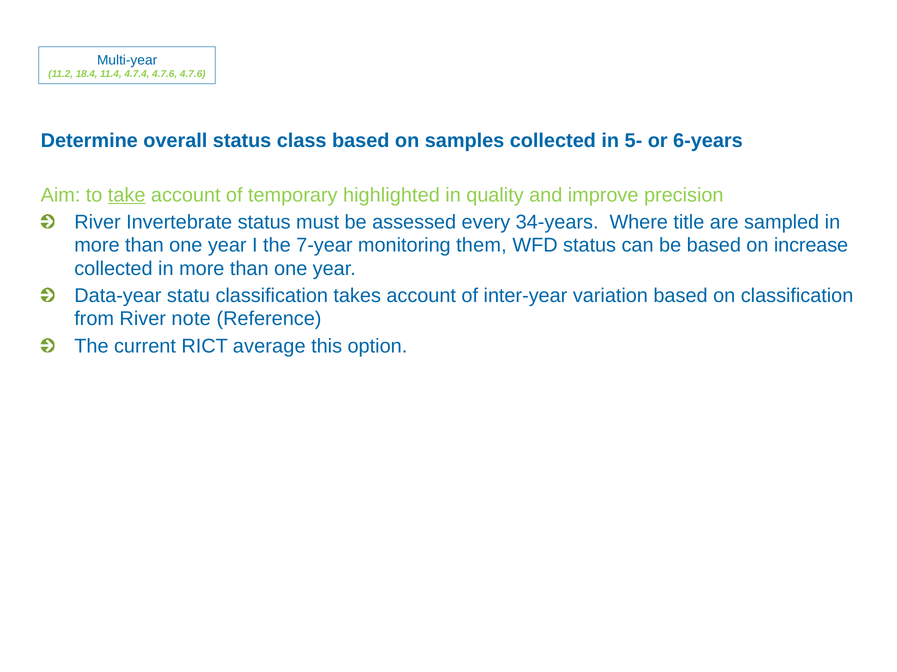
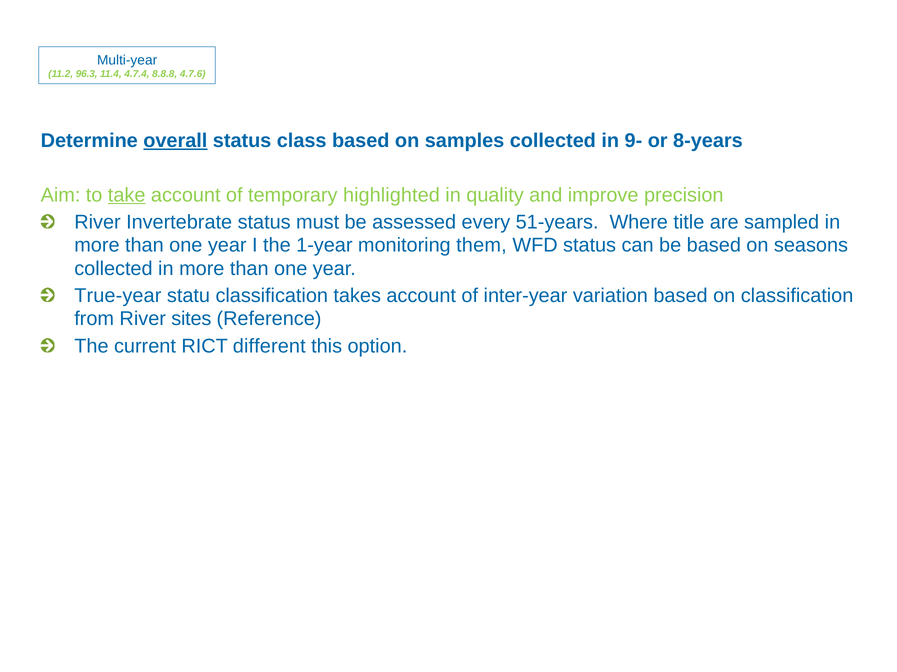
18.4: 18.4 -> 96.3 (87, 74)
4.7.4 4.7.6: 4.7.6 -> 8.8.8 (165, 74)
overall underline: none -> present (175, 141)
5-: 5- -> 9- (633, 141)
6-years: 6-years -> 8-years (708, 141)
34-years: 34-years -> 51-years (557, 222)
7-year: 7-year -> 1-year (324, 246)
increase: increase -> seasons (811, 246)
Data-year: Data-year -> True-year (118, 296)
note: note -> sites (191, 319)
average: average -> different (269, 346)
